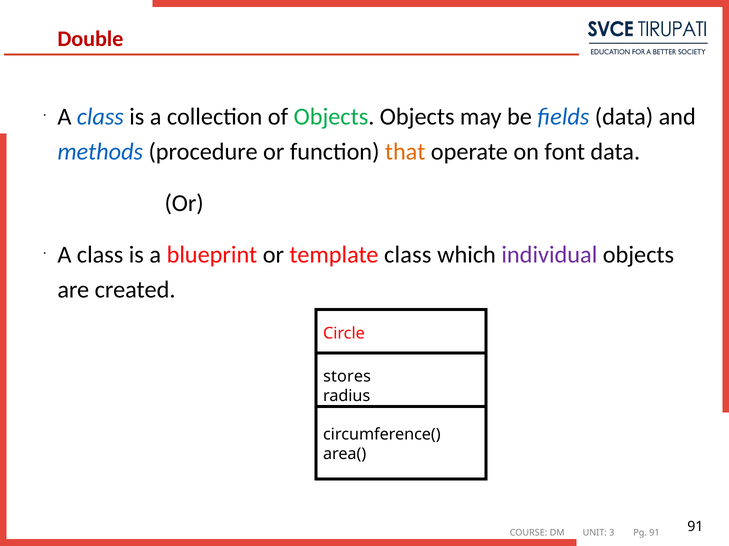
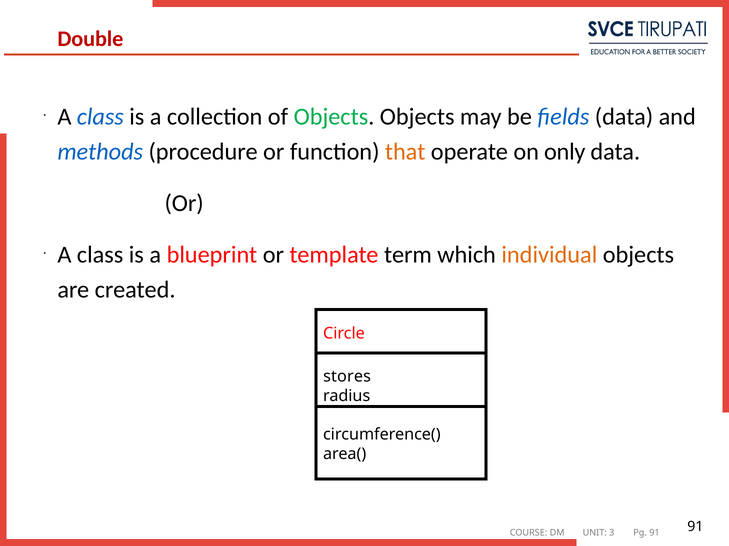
font: font -> only (565, 152)
template class: class -> term (408, 255)
individual colour: purple -> orange (549, 255)
